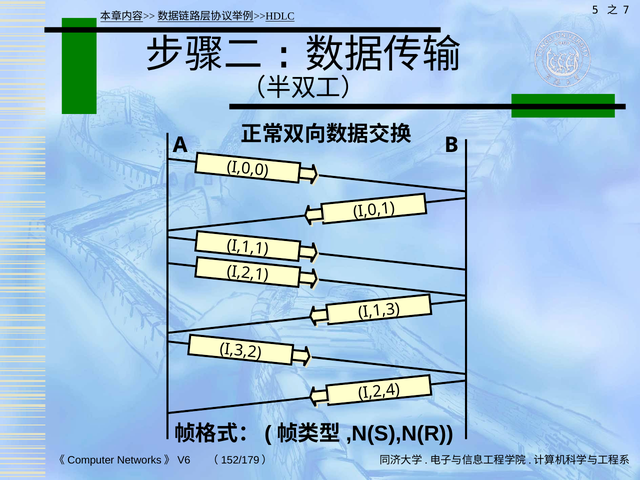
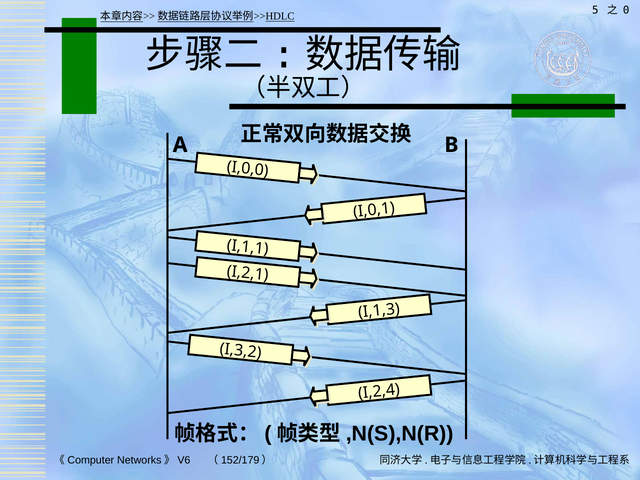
7: 7 -> 0 (626, 10)
